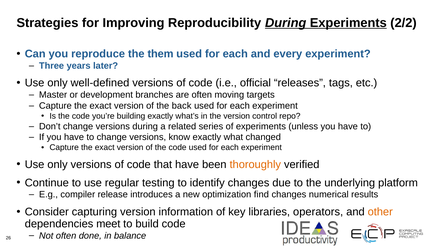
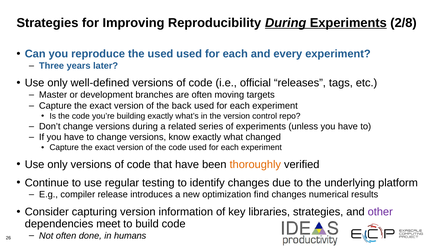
2/2: 2/2 -> 2/8 (403, 23)
the them: them -> used (160, 54)
libraries operators: operators -> strategies (318, 212)
other colour: orange -> purple (380, 212)
balance: balance -> humans (130, 235)
